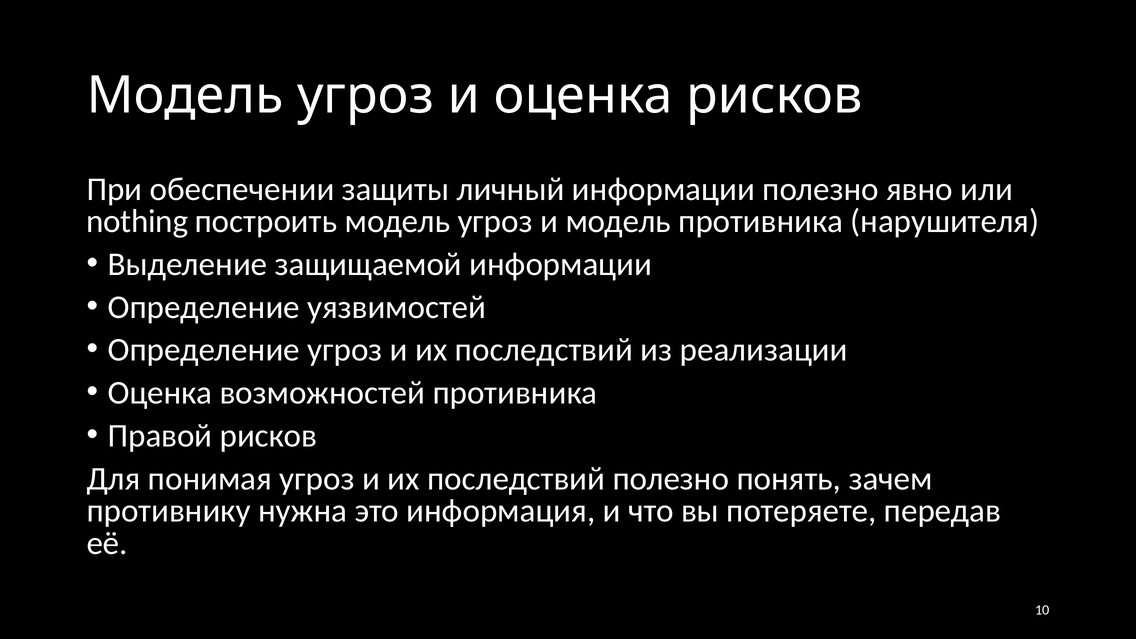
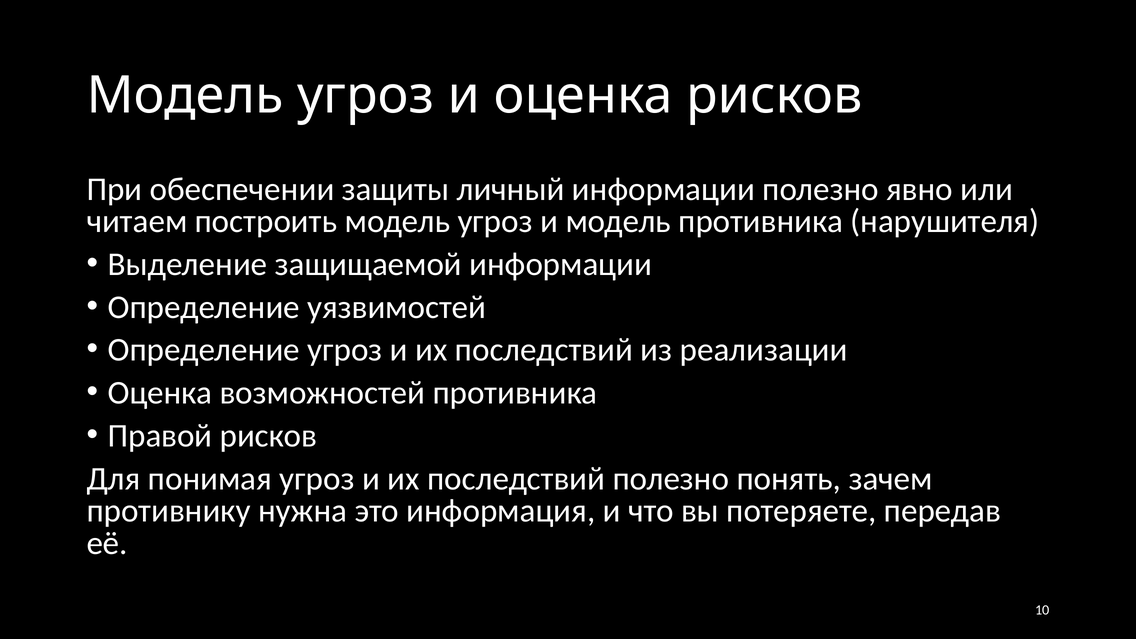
nothing: nothing -> читаем (137, 221)
